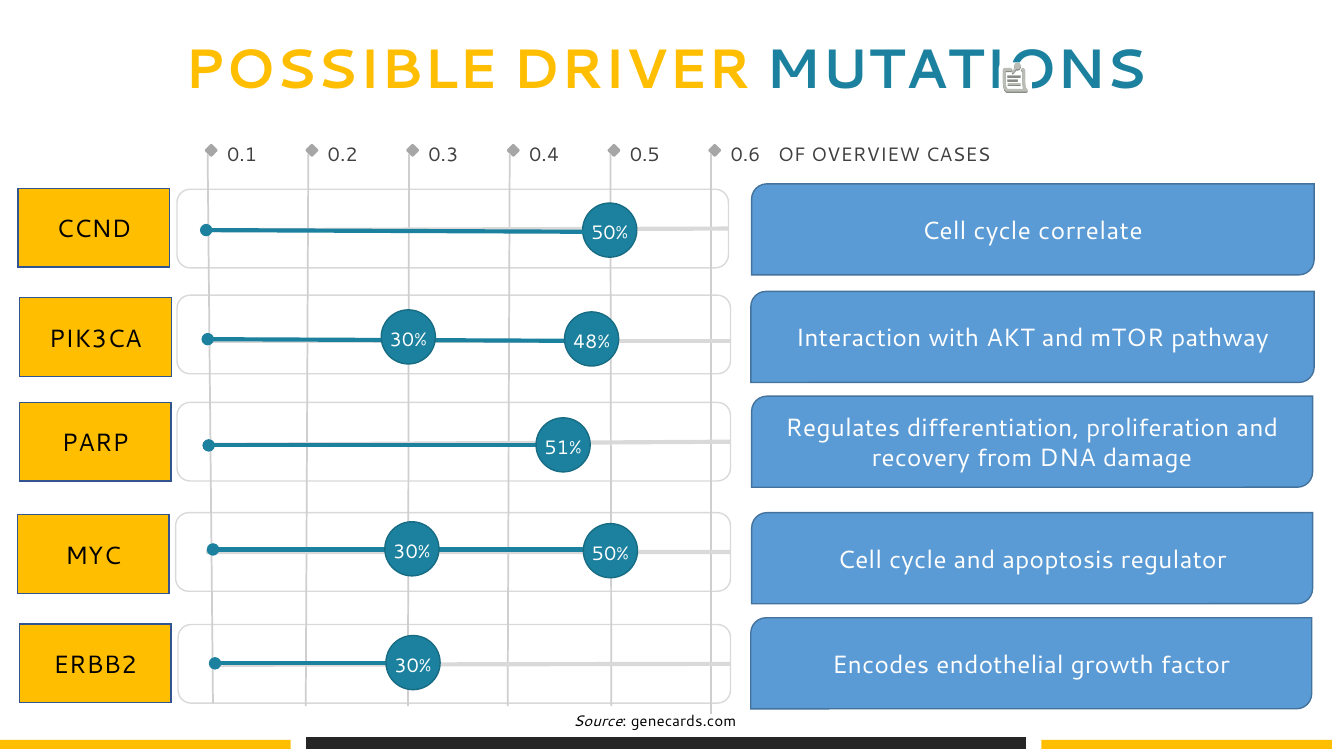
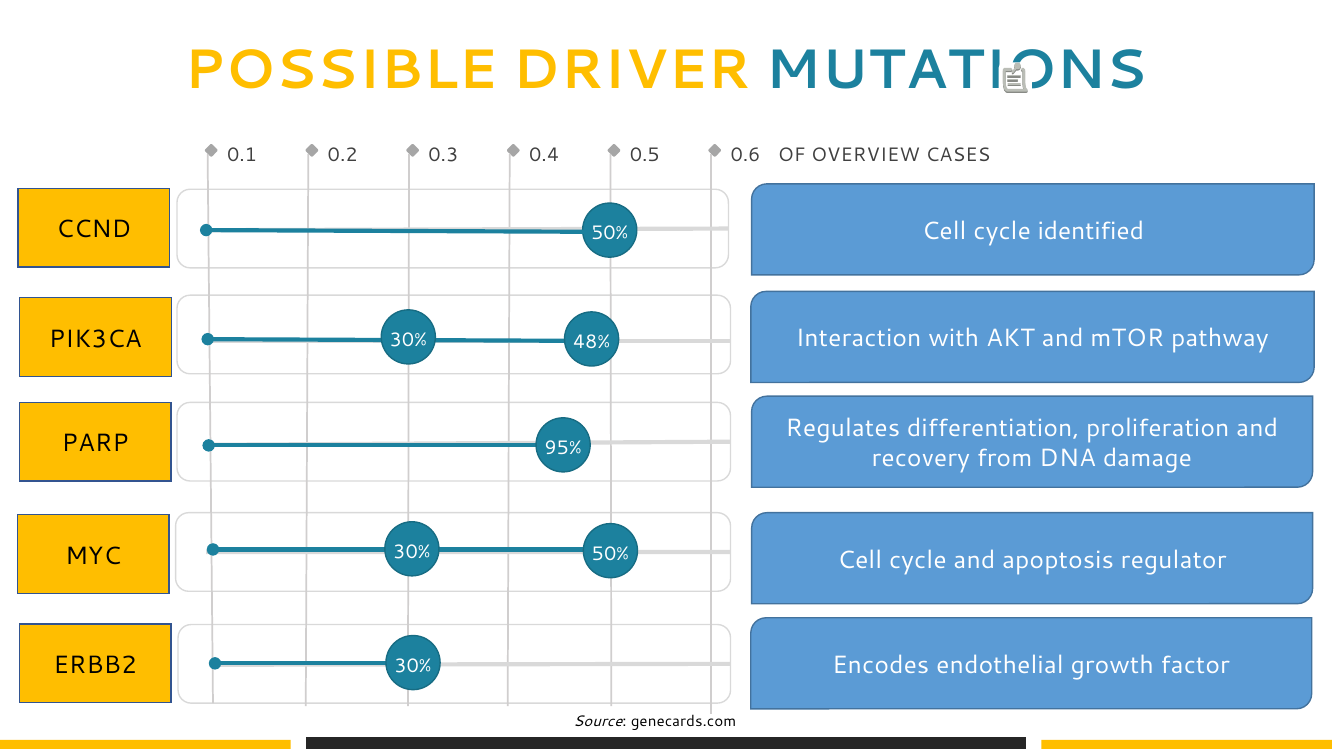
correlate: correlate -> identified (1091, 231)
51%: 51% -> 95% (563, 448)
